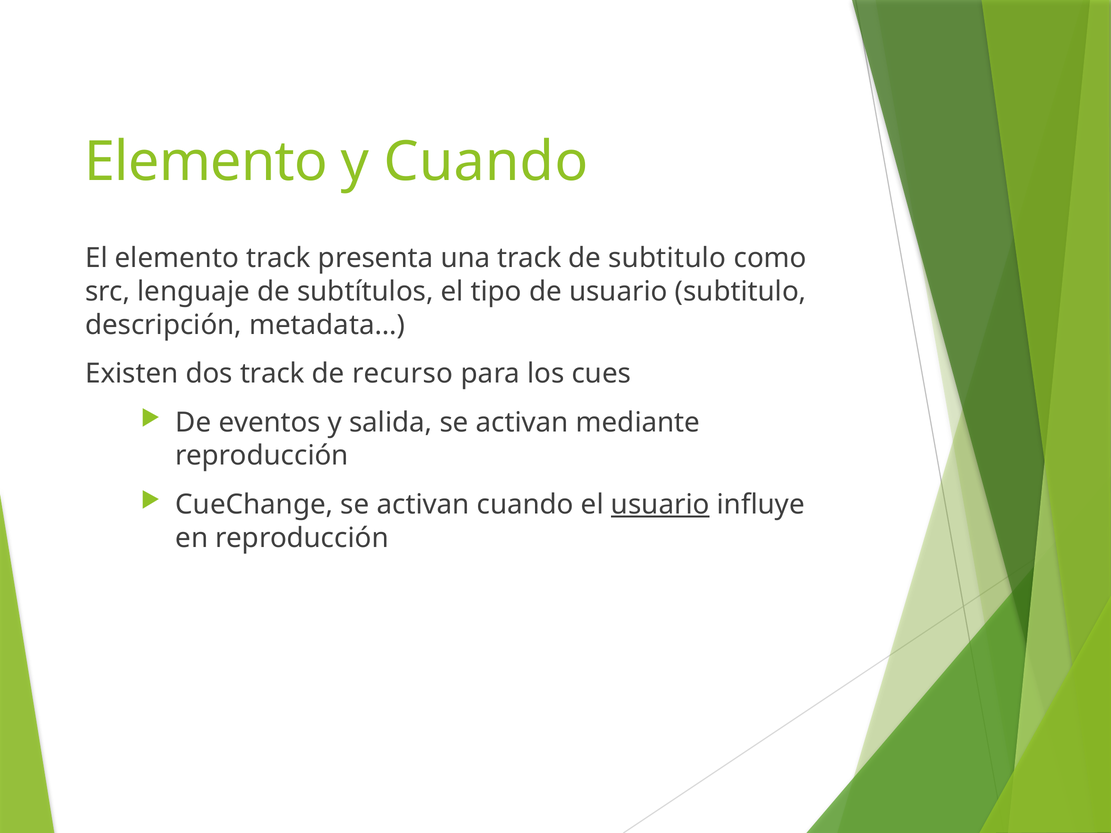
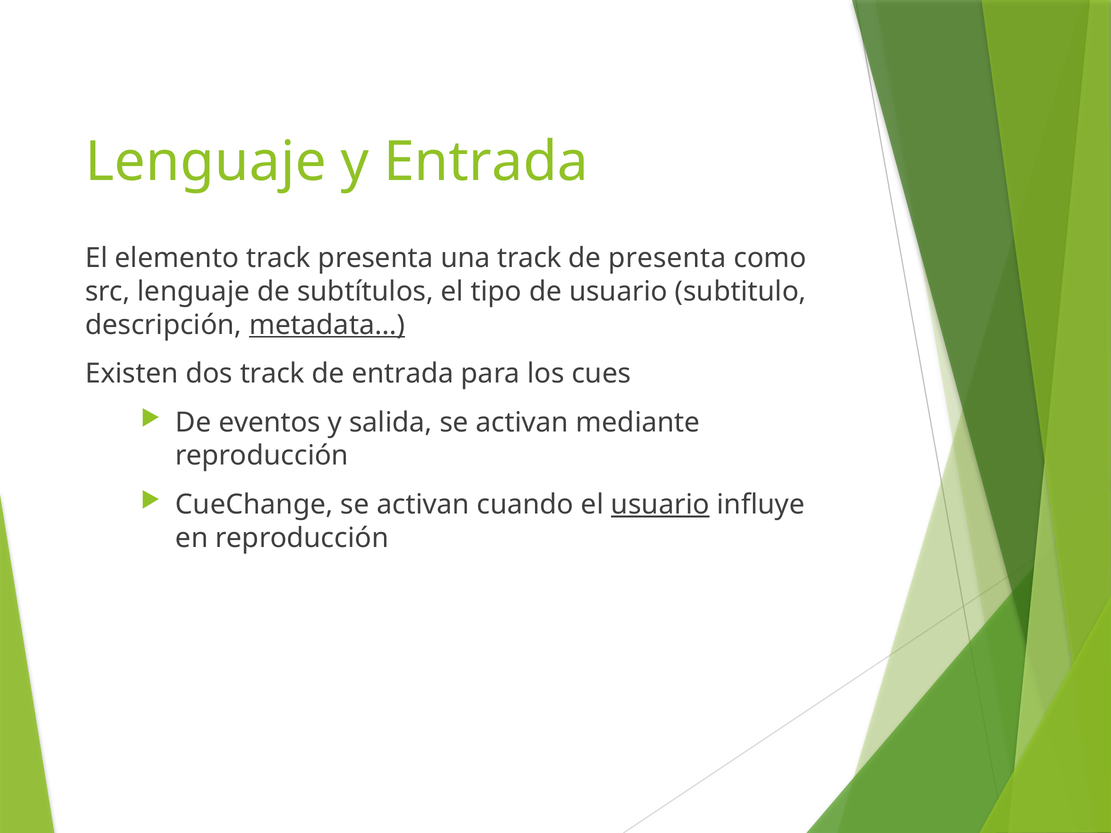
Elemento: Elemento -> Lenguaje (206, 162)
y Cuando: Cuando -> Entrada (486, 162)
de subtitulo: subtitulo -> presenta (667, 258)
metadata… underline: none -> present (327, 325)
de recurso: recurso -> entrada (403, 374)
